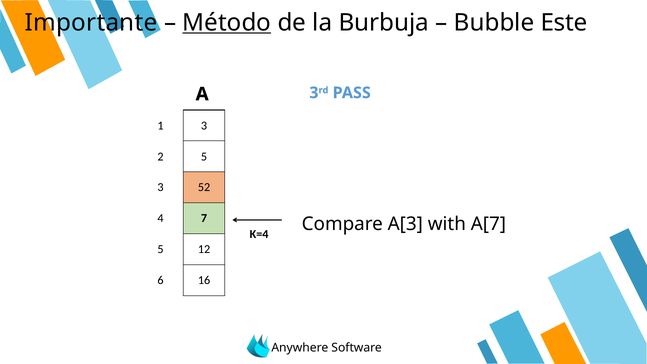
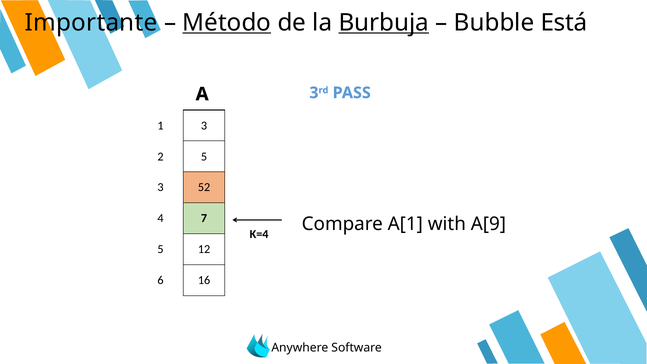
Burbuja underline: none -> present (384, 23)
Este: Este -> Está (564, 23)
A[3: A[3 -> A[1 (405, 224)
A[7: A[7 -> A[9 (488, 224)
